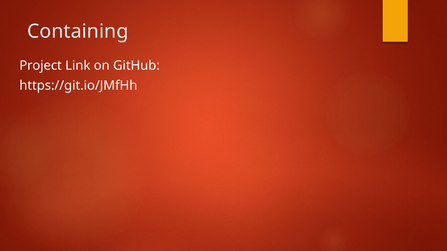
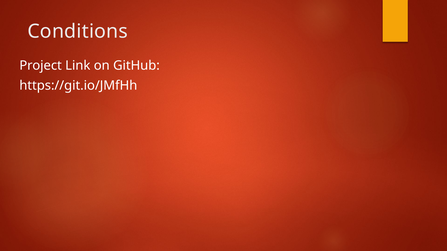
Containing: Containing -> Conditions (78, 31)
